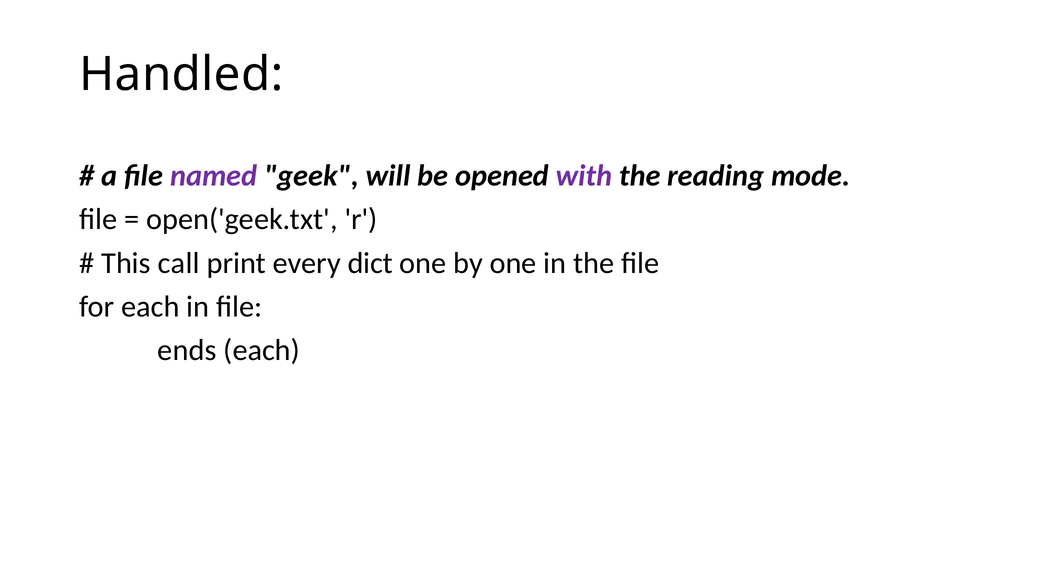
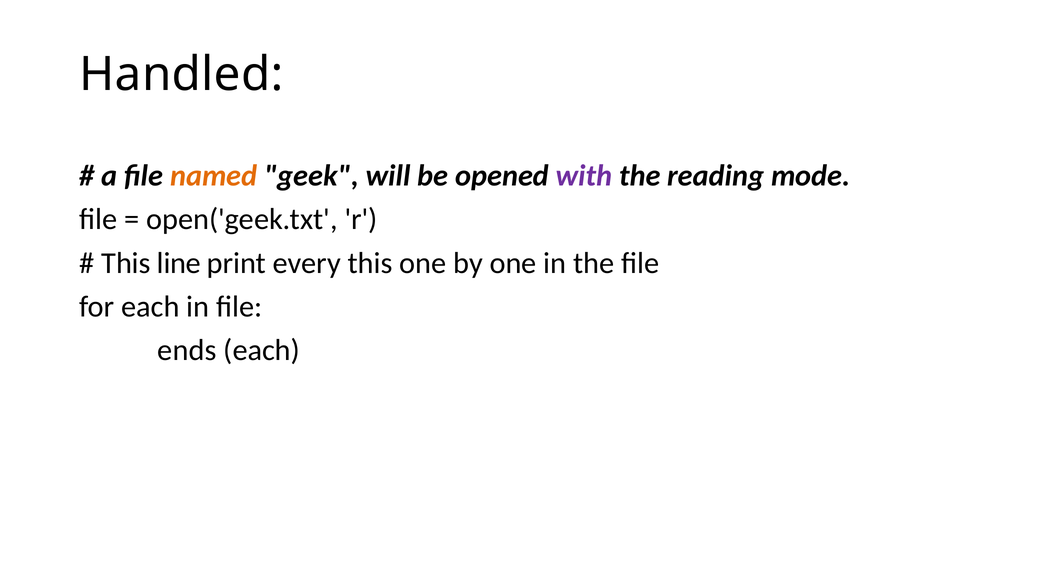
named colour: purple -> orange (214, 176)
call: call -> line (179, 263)
every dict: dict -> this (370, 263)
